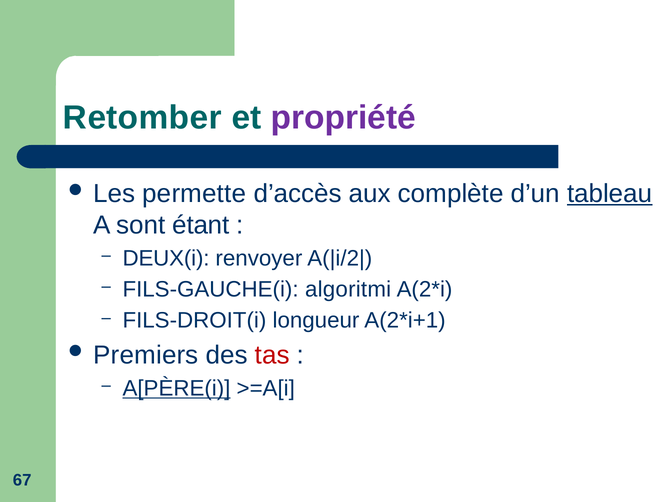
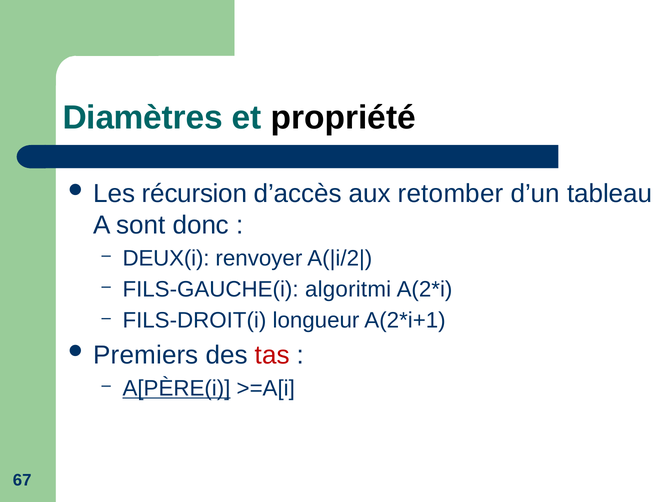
Retomber: Retomber -> Diamètres (143, 118)
propriété colour: purple -> black (343, 118)
permette: permette -> récursion (194, 194)
complète: complète -> retomber (451, 194)
tableau underline: present -> none (610, 194)
étant: étant -> donc (201, 225)
